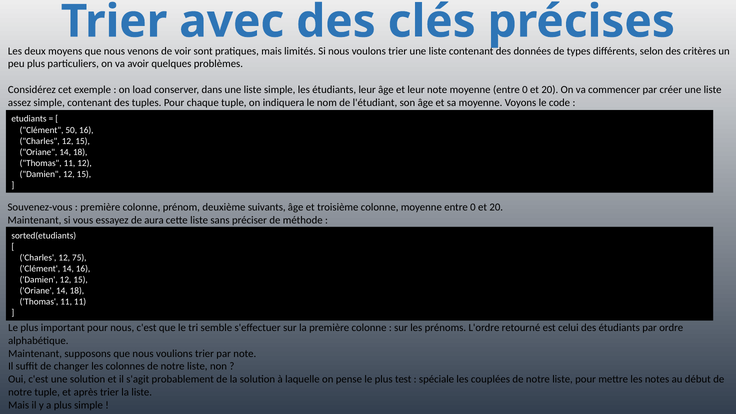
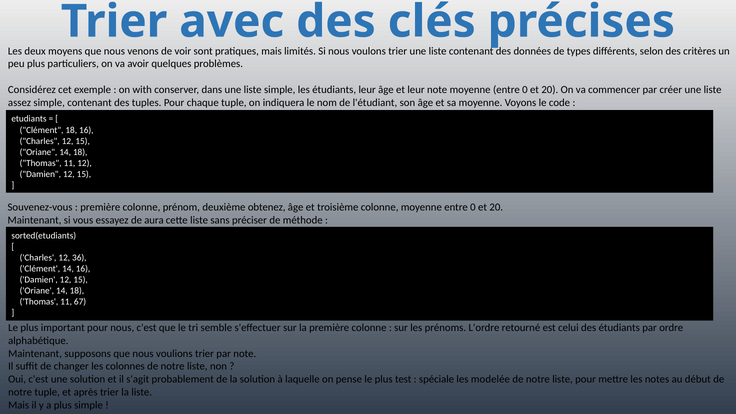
load: load -> with (142, 90)
Clément 50: 50 -> 18 (71, 130)
suivants: suivants -> obtenez (267, 207)
75: 75 -> 36 (79, 258)
11 11: 11 -> 67 (80, 302)
couplées: couplées -> modelée (490, 379)
